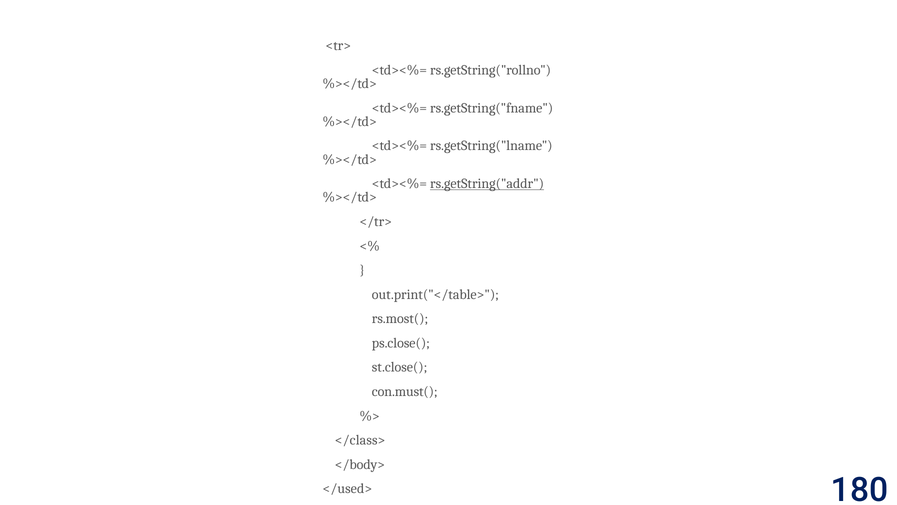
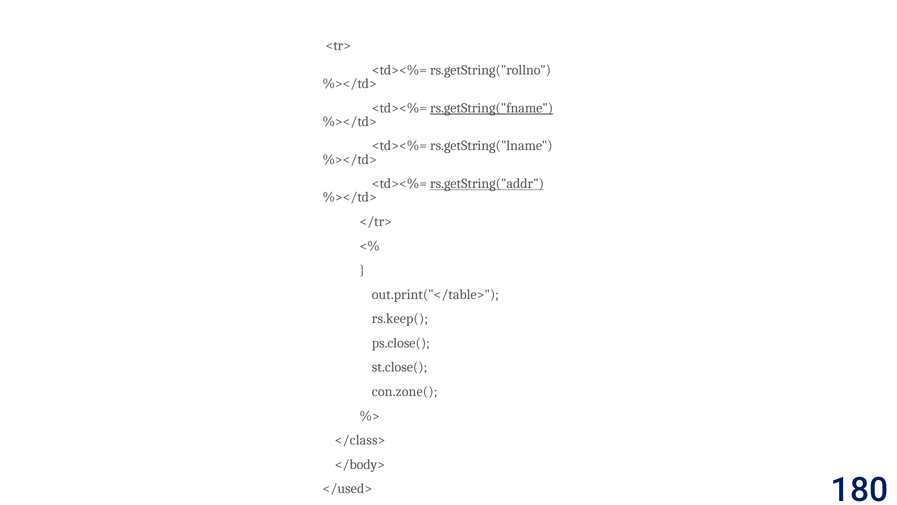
rs.getString("fname underline: none -> present (492, 108)
rs.most(: rs.most( -> rs.keep( (400, 318)
con.must(: con.must( -> con.zone( (405, 391)
